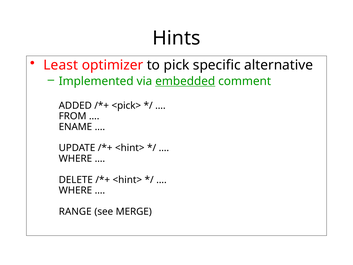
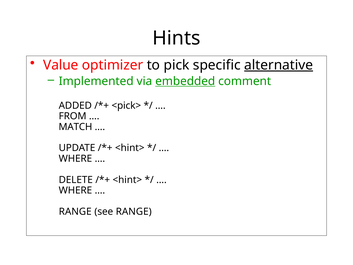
Least: Least -> Value (61, 65)
alternative underline: none -> present (279, 65)
ENAME: ENAME -> MATCH (75, 127)
see MERGE: MERGE -> RANGE (134, 211)
